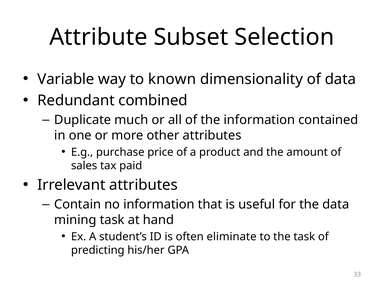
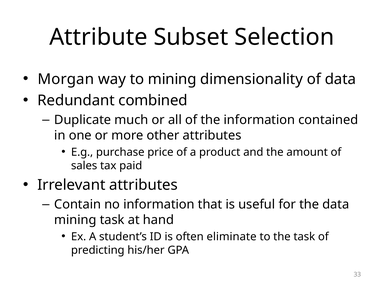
Variable: Variable -> Morgan (66, 79)
to known: known -> mining (172, 79)
